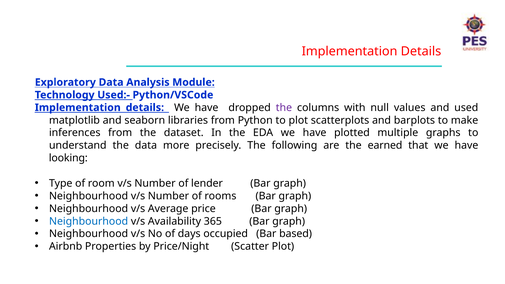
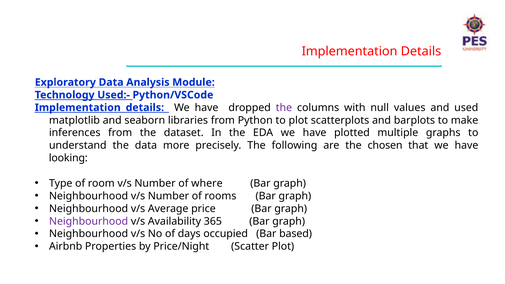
earned: earned -> chosen (385, 145)
lender: lender -> where (207, 183)
Neighbourhood colour: blue -> purple (89, 221)
